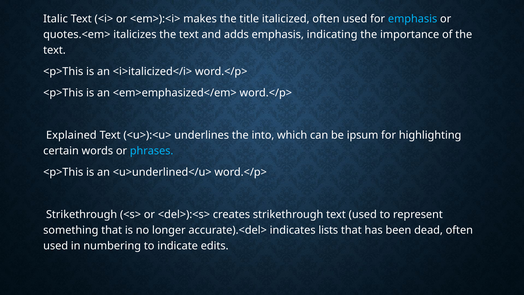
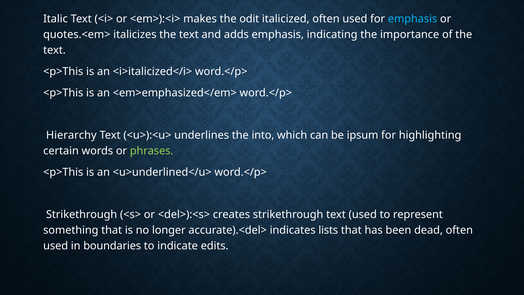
title: title -> odit (249, 19)
Explained: Explained -> Hierarchy (71, 135)
phrases colour: light blue -> light green (152, 151)
numbering: numbering -> boundaries (112, 246)
